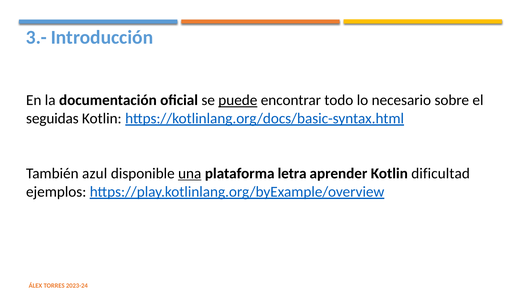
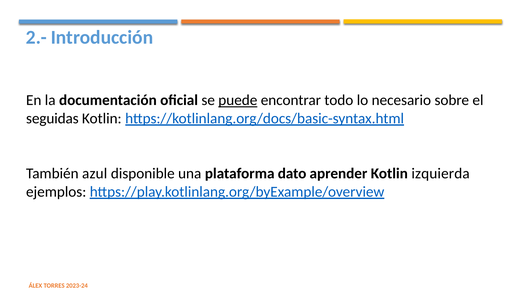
3.-: 3.- -> 2.- (36, 37)
una underline: present -> none (190, 174)
letra: letra -> dato (292, 174)
dificultad: dificultad -> izquierda (441, 174)
